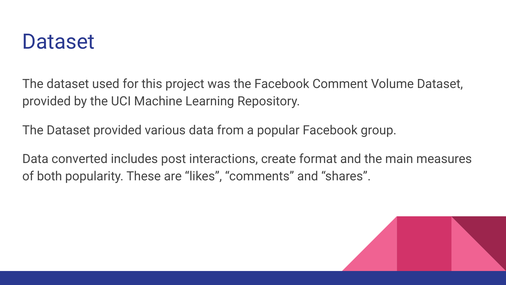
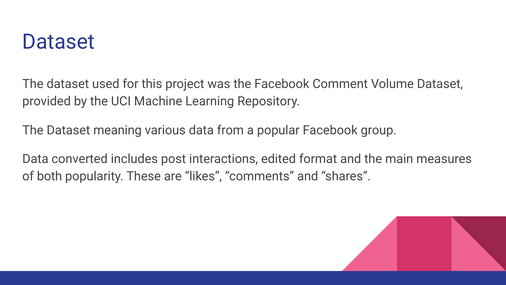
The Dataset provided: provided -> meaning (117, 130)
create: create -> edited (279, 159)
